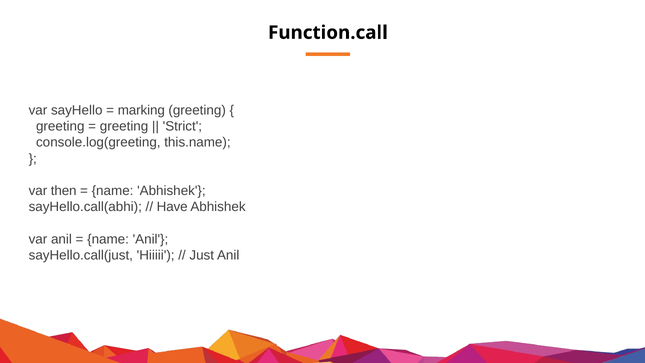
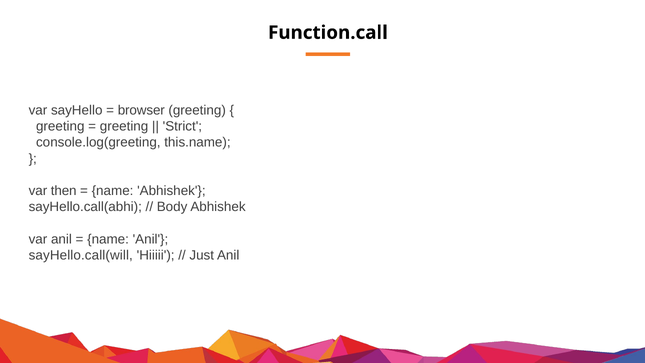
marking: marking -> browser (141, 110)
Have: Have -> Body (172, 207)
sayHello.call(just: sayHello.call(just -> sayHello.call(will (81, 255)
